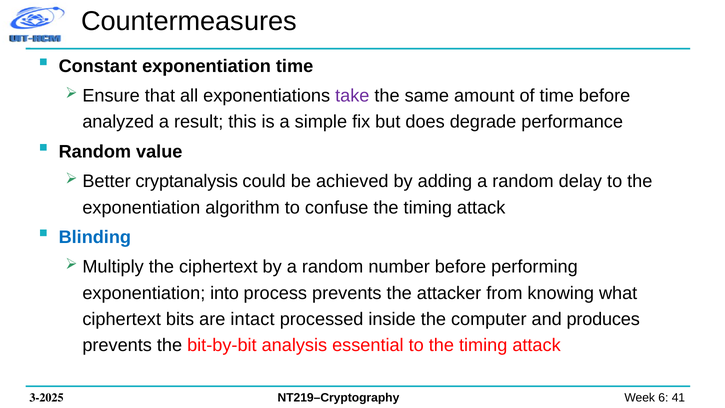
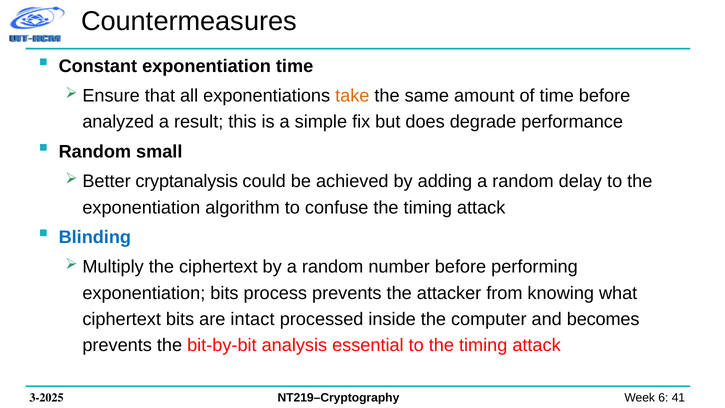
take colour: purple -> orange (352, 96)
value: value -> small (159, 152)
exponentiation into: into -> bits (224, 293)
produces: produces -> becomes (603, 319)
